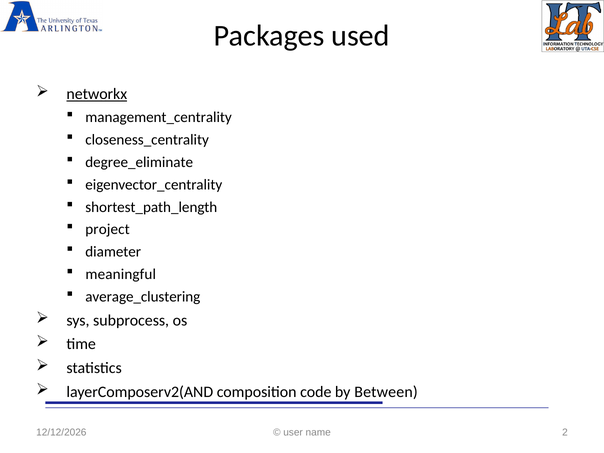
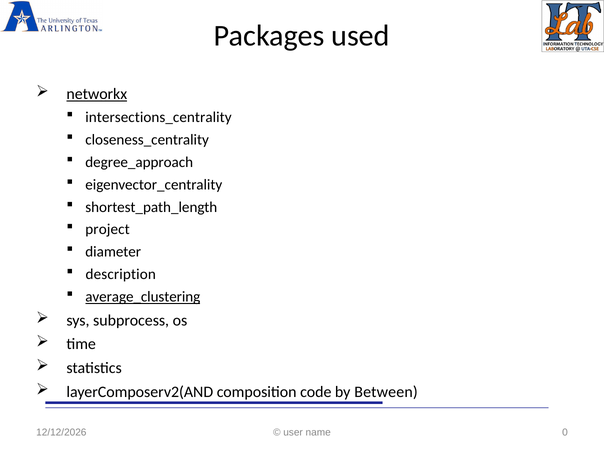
management_centrality: management_centrality -> intersections_centrality (158, 117)
degree_eliminate: degree_eliminate -> degree_approach (139, 162)
meaningful: meaningful -> description (121, 274)
average_clustering underline: none -> present (143, 297)
2: 2 -> 0 (565, 433)
